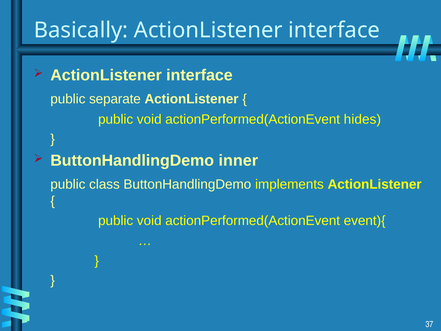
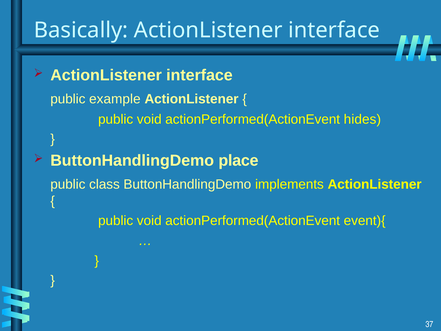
separate: separate -> example (115, 99)
inner: inner -> place (238, 161)
